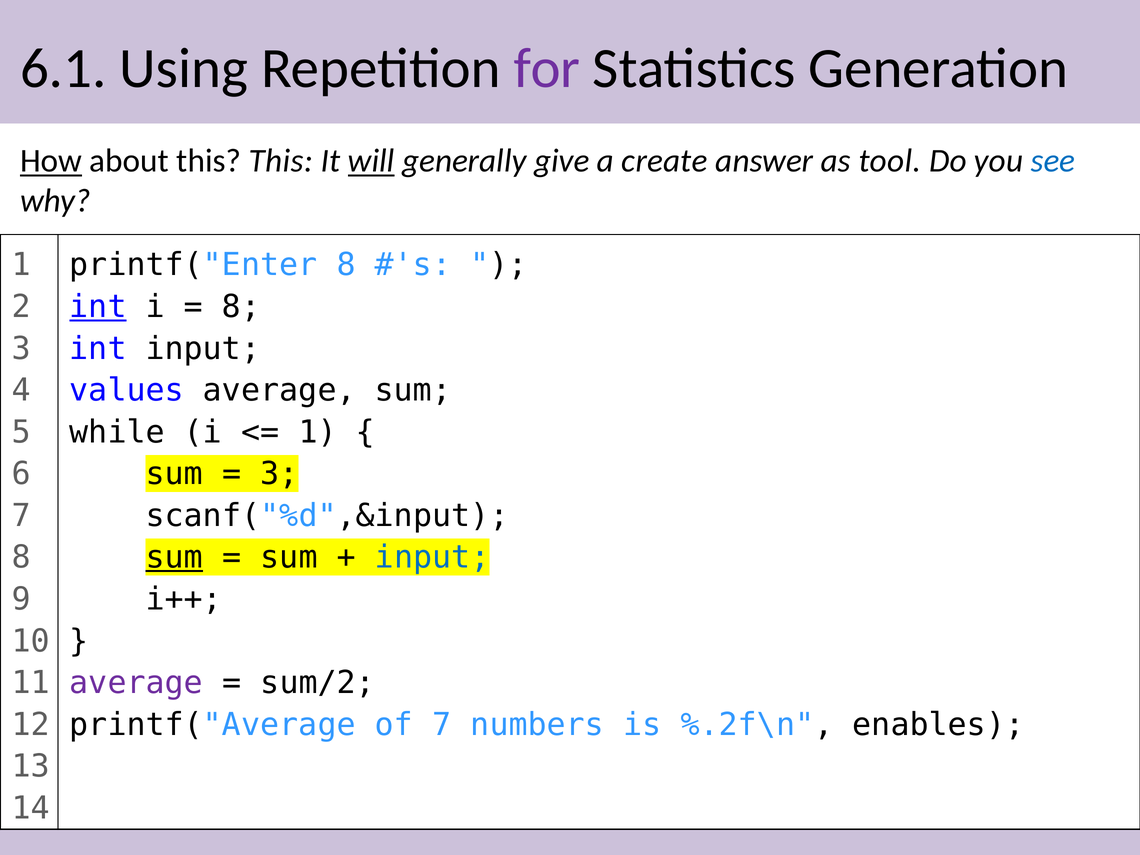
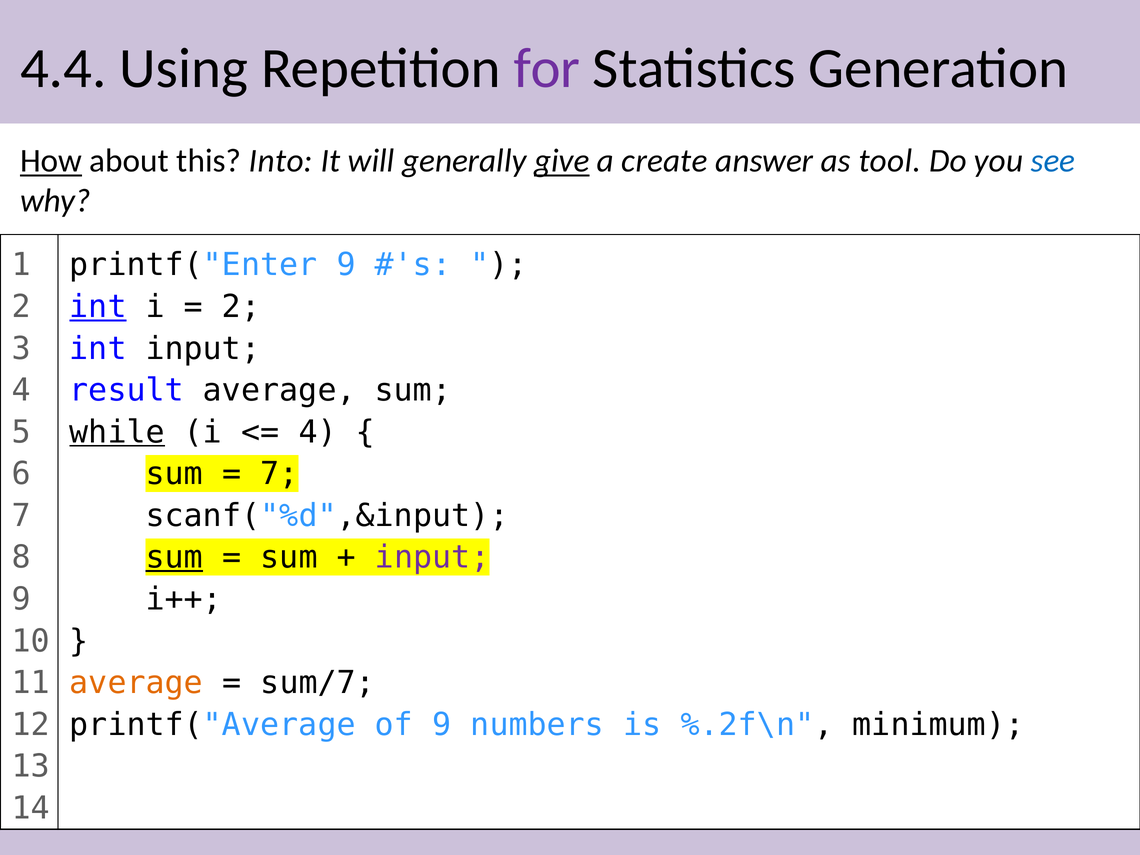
6.1: 6.1 -> 4.4 (63, 68)
this This: This -> Into (281, 161)
will underline: present -> none (371, 161)
give underline: none -> present (562, 161)
printf("Enter 8: 8 -> 9 (346, 265)
8: 8 -> 2 (241, 307)
values: values -> result (127, 390)
while underline: none -> present (117, 432)
1: 1 -> 4 (318, 432)
3: 3 -> 7 (279, 474)
input colour: blue -> purple (432, 558)
average colour: purple -> orange (136, 683)
sum/2: sum/2 -> sum/7 (318, 683)
of 7: 7 -> 9 (442, 725)
enables: enables -> minimum (938, 725)
